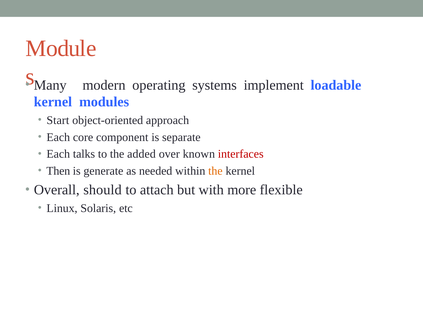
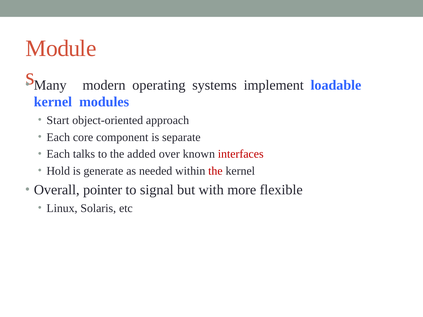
Then: Then -> Hold (58, 171)
the colour: orange -> red (215, 171)
should: should -> pointer (103, 190)
attach: attach -> signal (157, 190)
